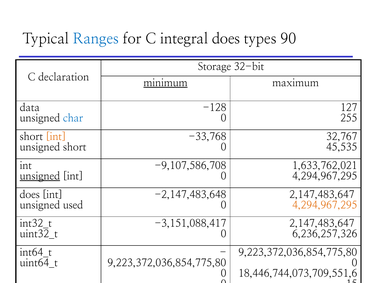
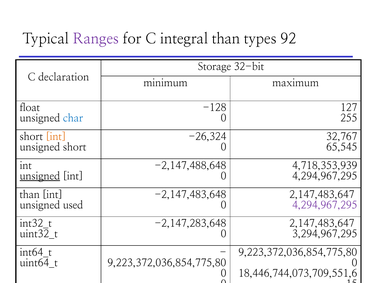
Ranges colour: blue -> purple (96, 39)
integral does: does -> than (226, 39)
90: 90 -> 92 (288, 39)
minimum underline: present -> none (165, 83)
data: data -> float (30, 108)
-33,768: -33,768 -> -26,324 (207, 137)
45,535: 45,535 -> 65,545 (342, 147)
-9,107,586,708: -9,107,586,708 -> -2,147,488,648 (190, 166)
1,633,762,021: 1,633,762,021 -> 4,718,353,939 (325, 166)
does: does -> than (30, 195)
4,294,967,295 colour: orange -> purple (325, 205)
-3,151,088,417: -3,151,088,417 -> -2,147,283,648 (190, 224)
6,236,257,326: 6,236,257,326 -> 3,294,967,295 (325, 234)
